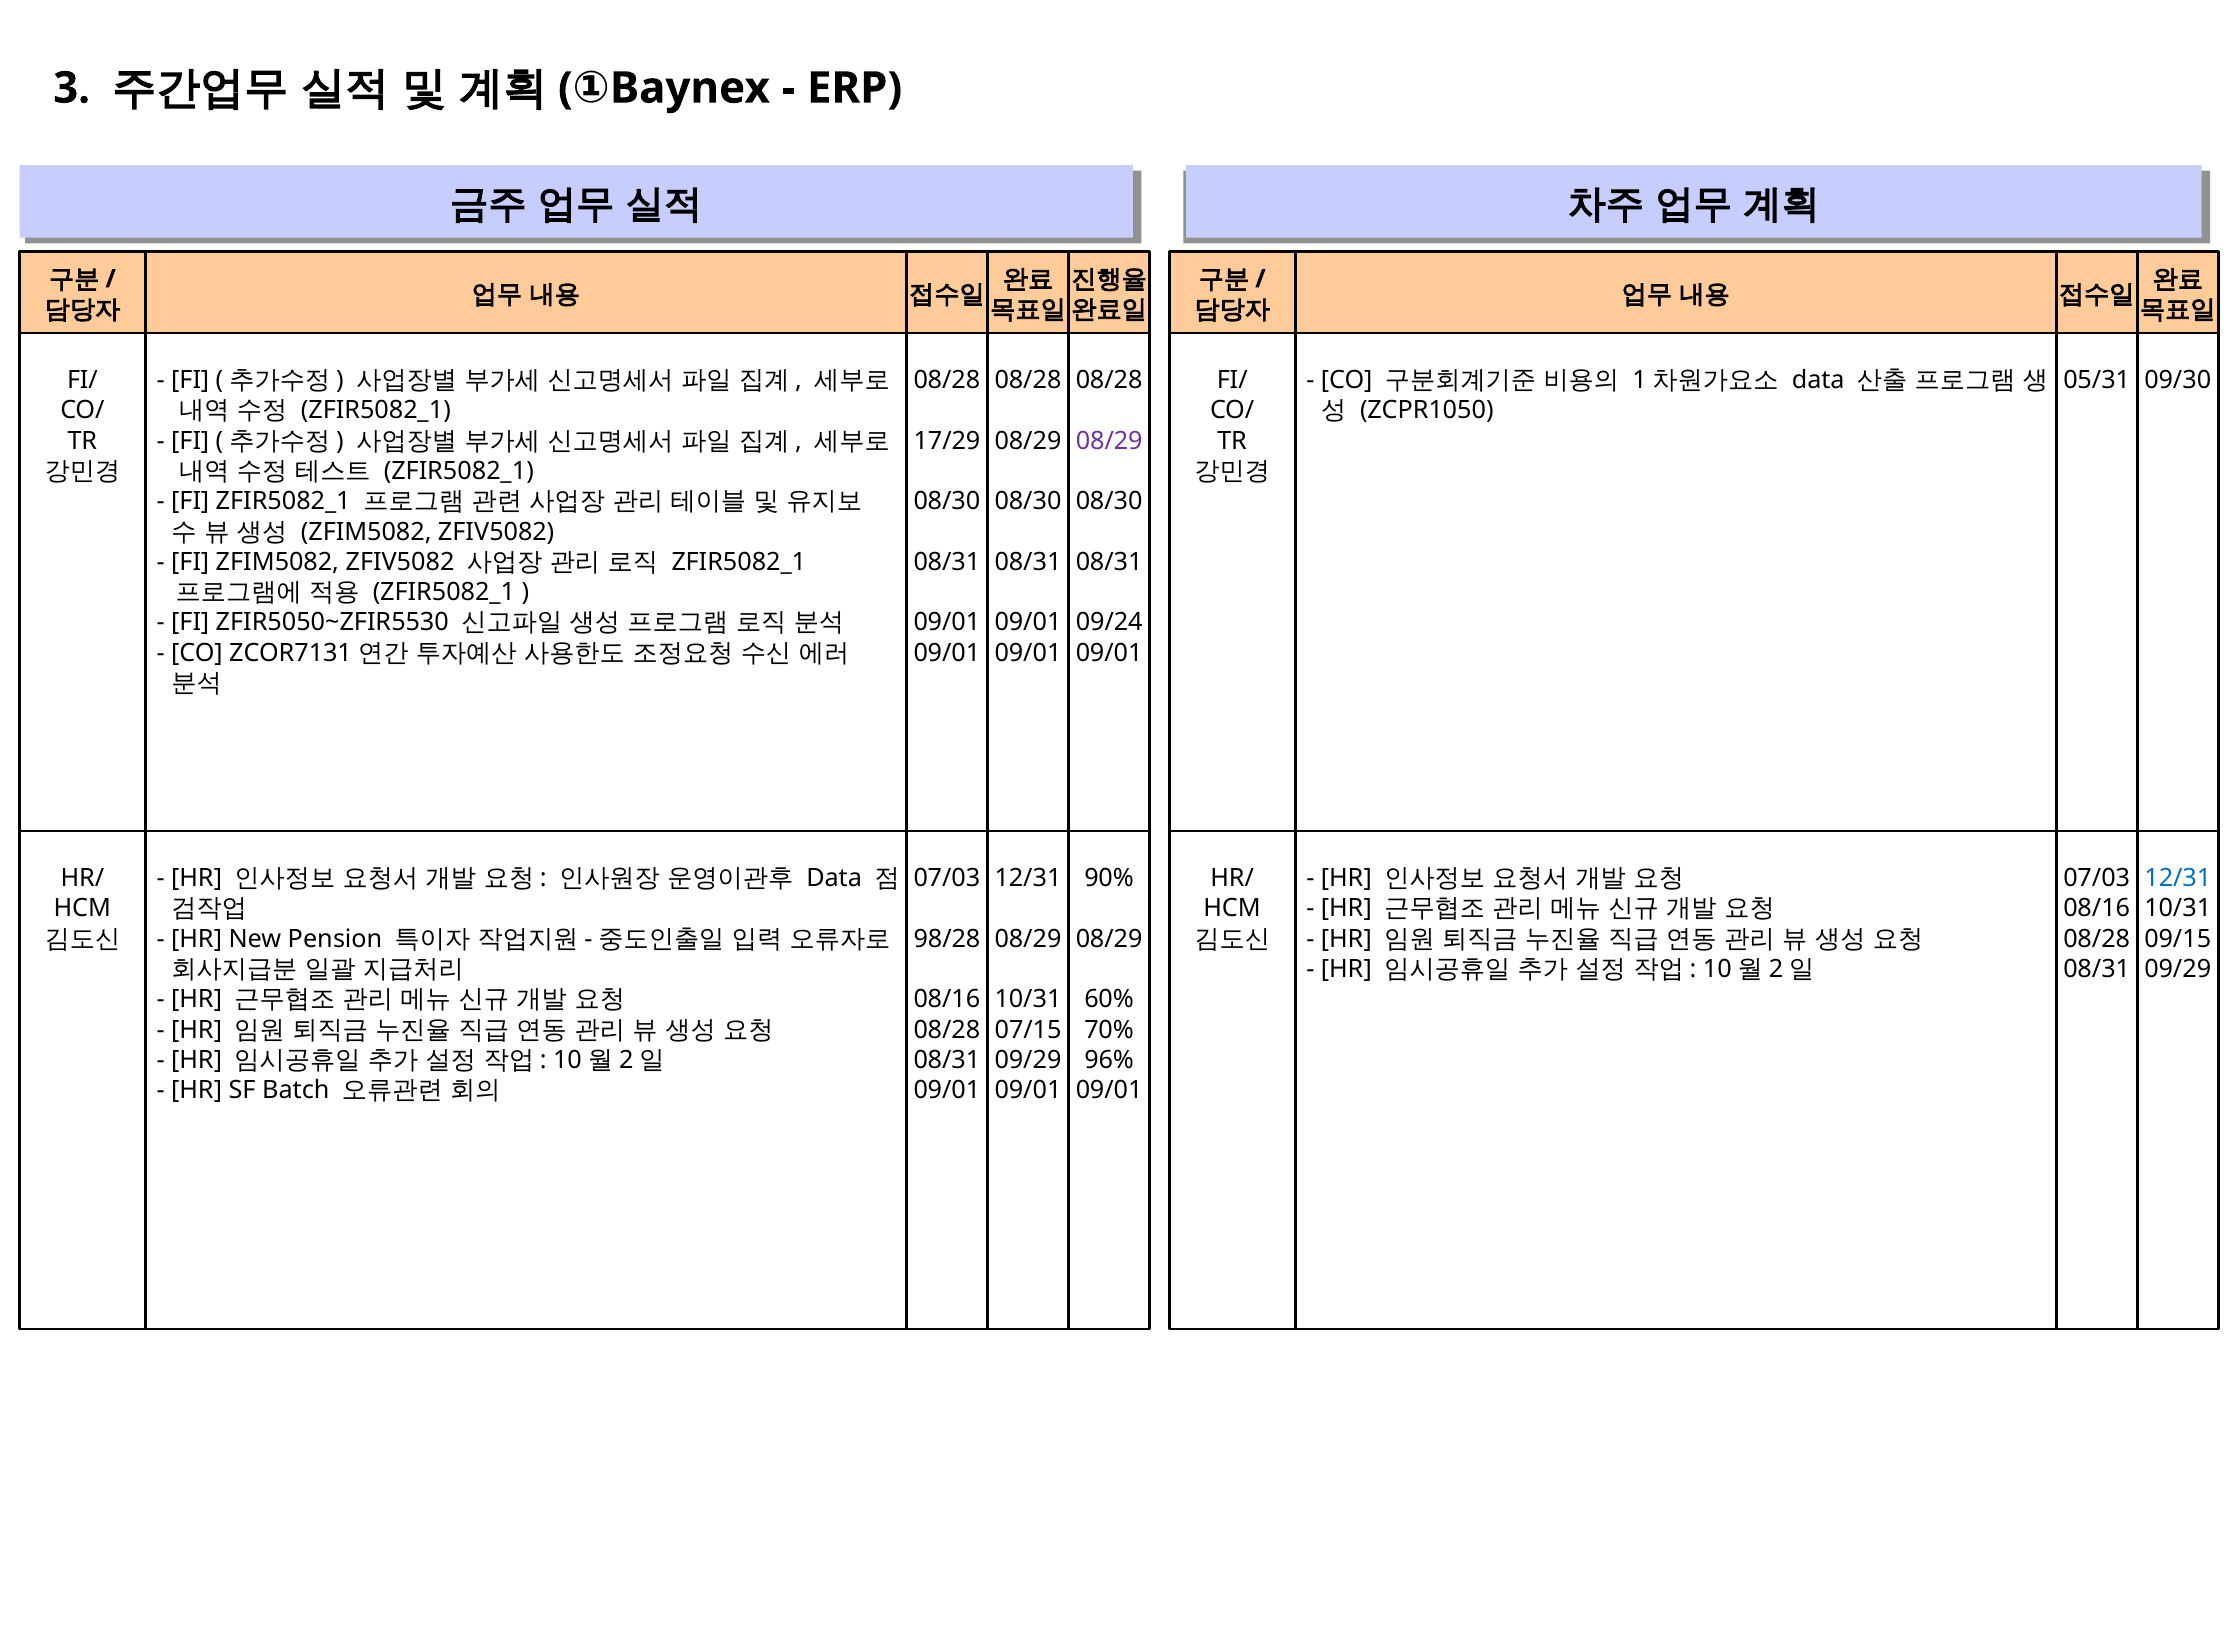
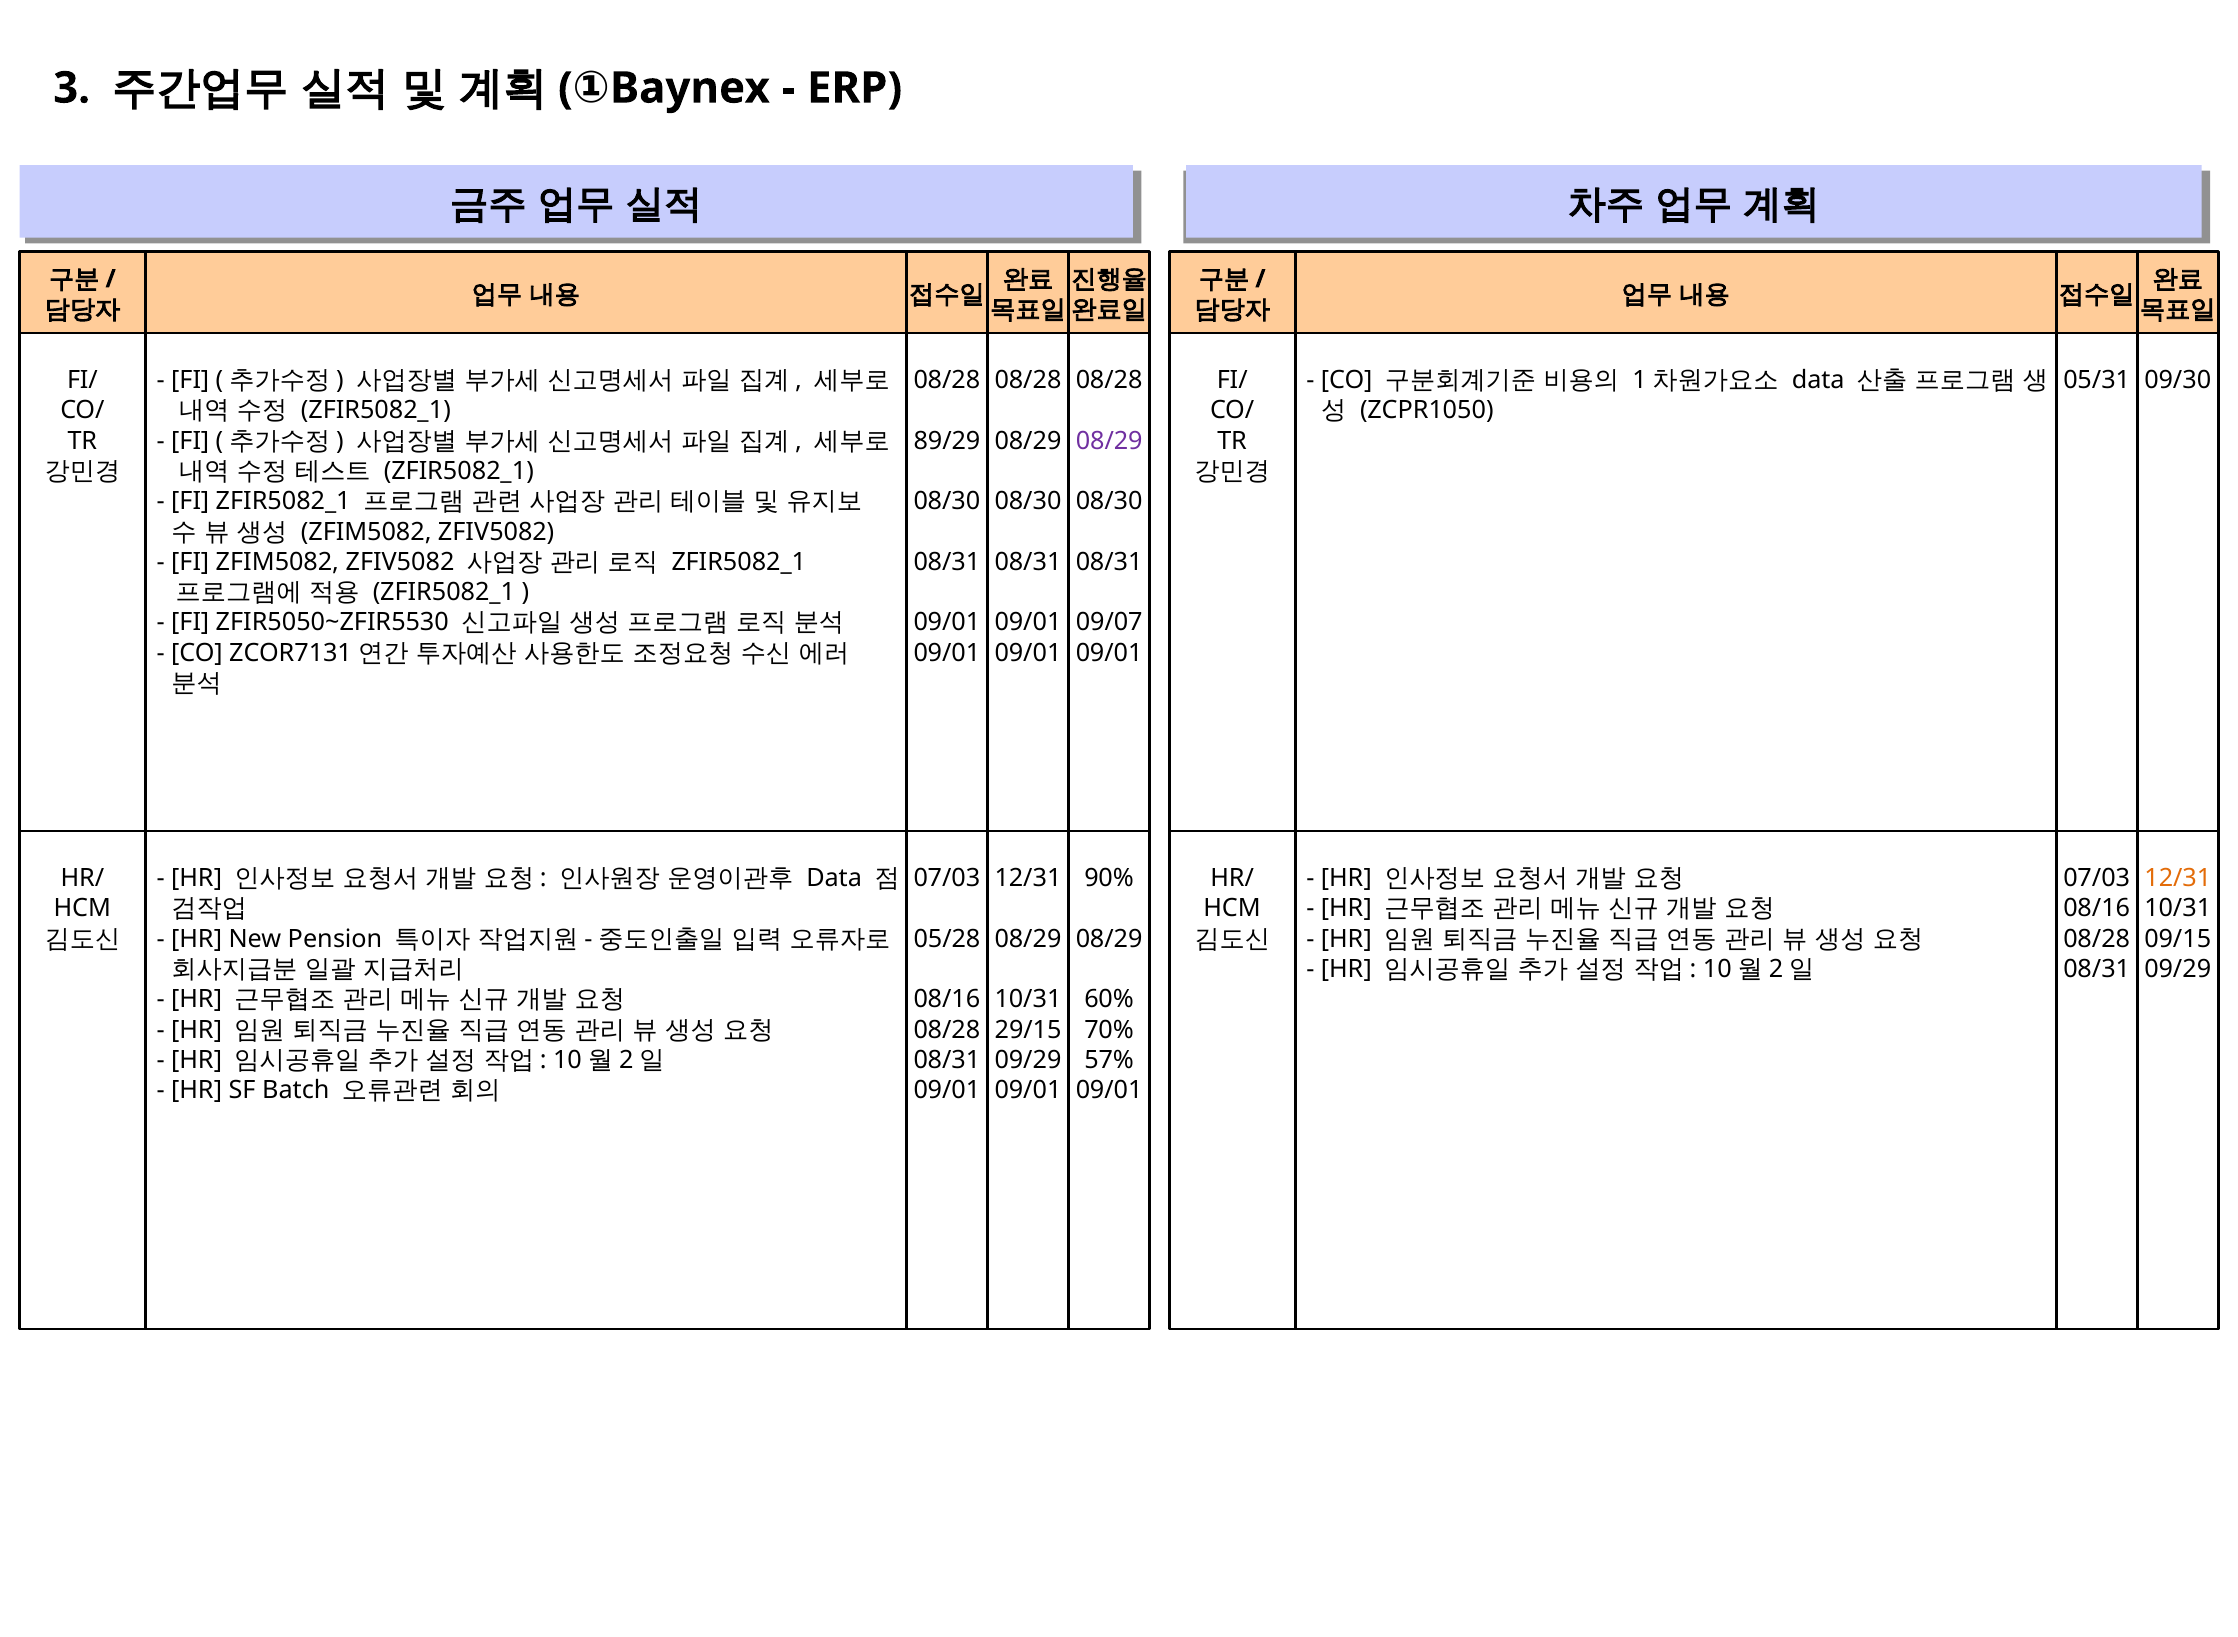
17/29: 17/29 -> 89/29 (947, 441)
09/24: 09/24 -> 09/07 (1109, 622)
12/31 colour: blue -> orange (2178, 878)
98/28: 98/28 -> 05/28 (947, 939)
07/15: 07/15 -> 29/15 (1028, 1030)
96%: 96% -> 57% (1109, 1060)
